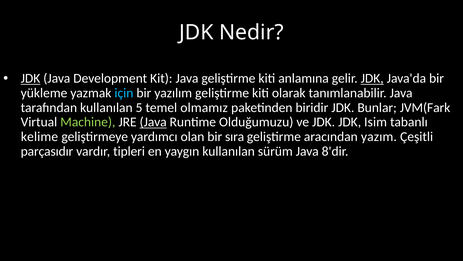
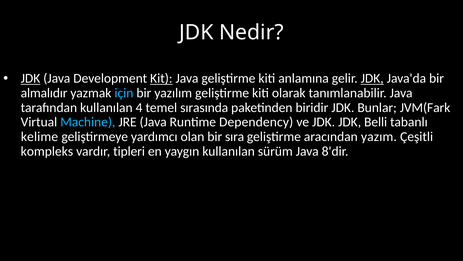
Kit underline: none -> present (161, 78)
yükleme: yükleme -> almalıdır (44, 93)
5: 5 -> 4 (139, 107)
olmamız: olmamız -> sırasında (204, 107)
Machine colour: light green -> light blue (88, 122)
Java underline: present -> none (153, 122)
Olduğumuzu: Olduğumuzu -> Dependency (256, 122)
Isim: Isim -> Belli (376, 122)
parçasıdır: parçasıdır -> kompleks (47, 151)
